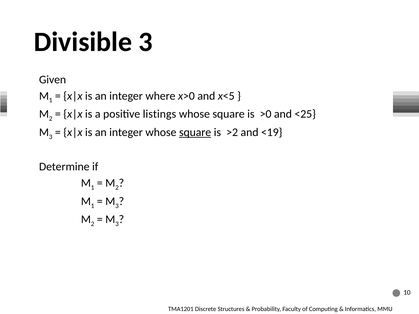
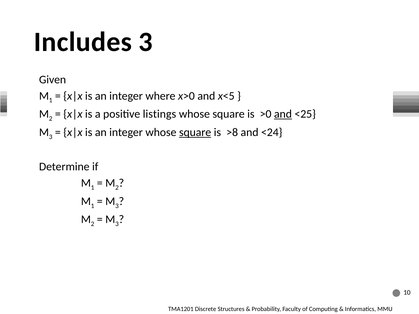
Divisible: Divisible -> Includes (83, 42)
and underline: none -> present (283, 114)
>2: >2 -> >8 (232, 132)
<19: <19 -> <24 (272, 132)
